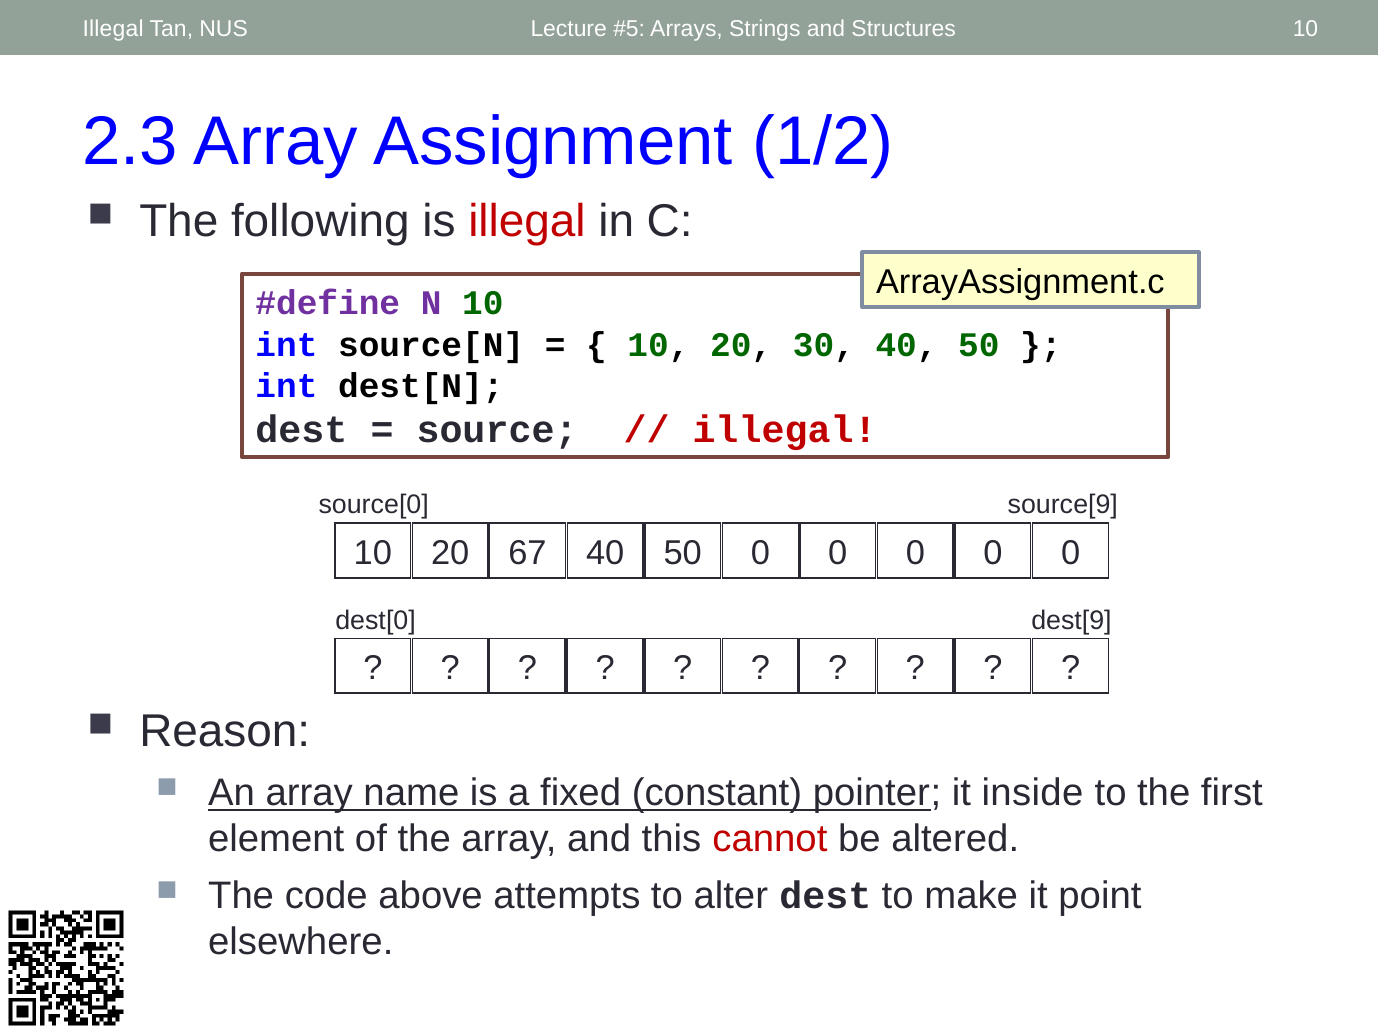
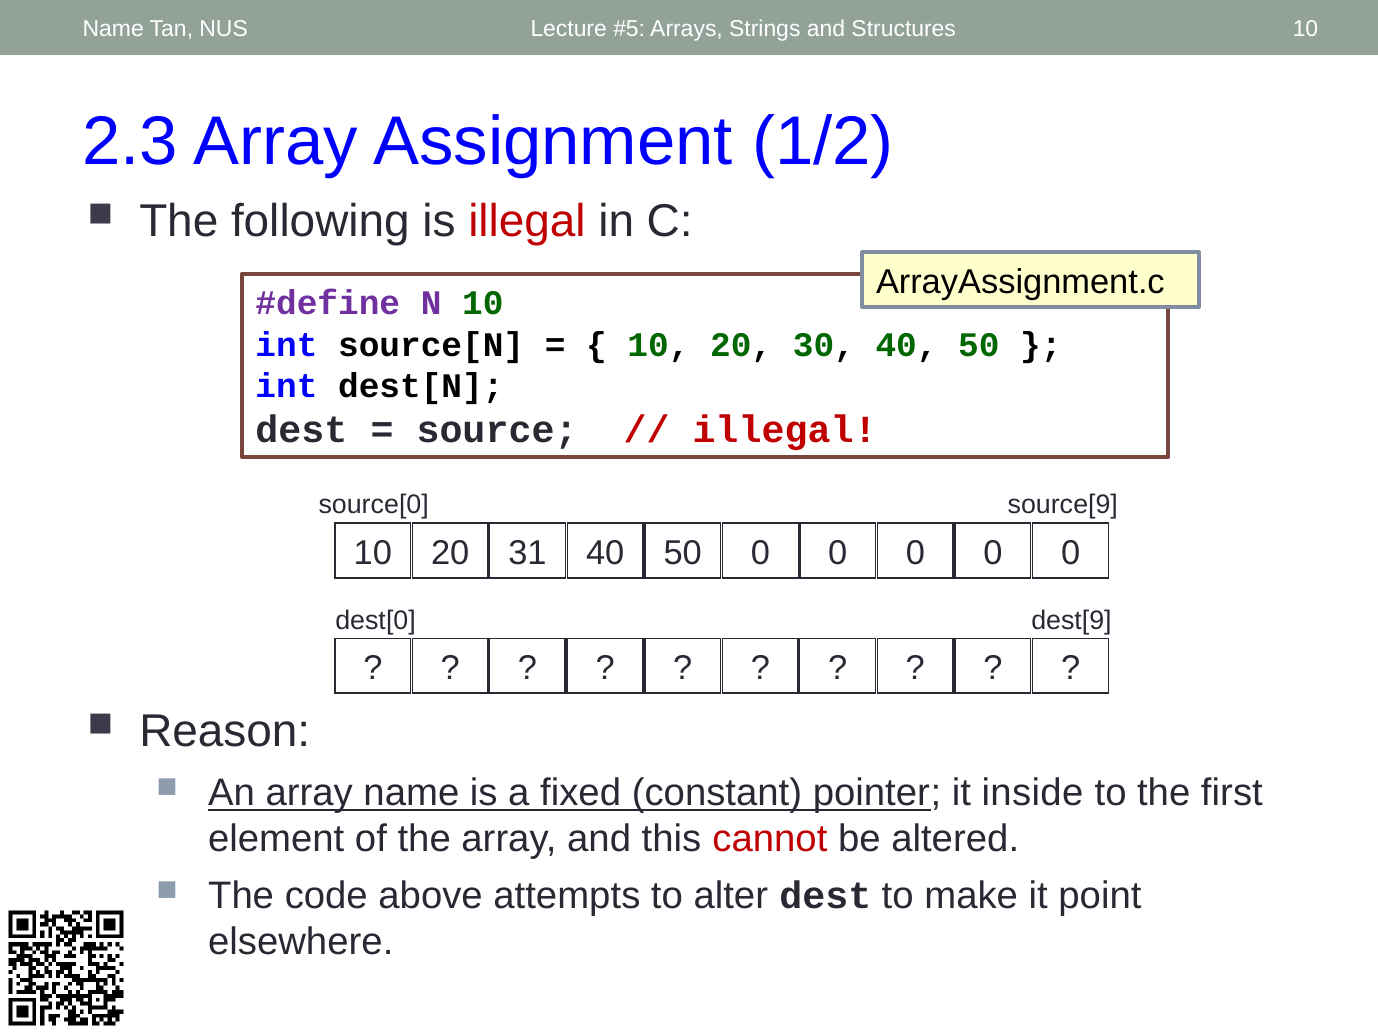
Illegal: Illegal -> Name (113, 29)
67: 67 -> 31 (528, 553)
